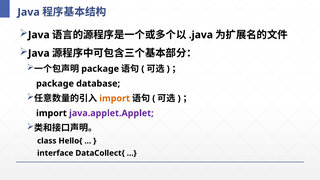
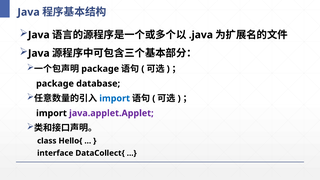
import colour: orange -> blue (115, 98)
